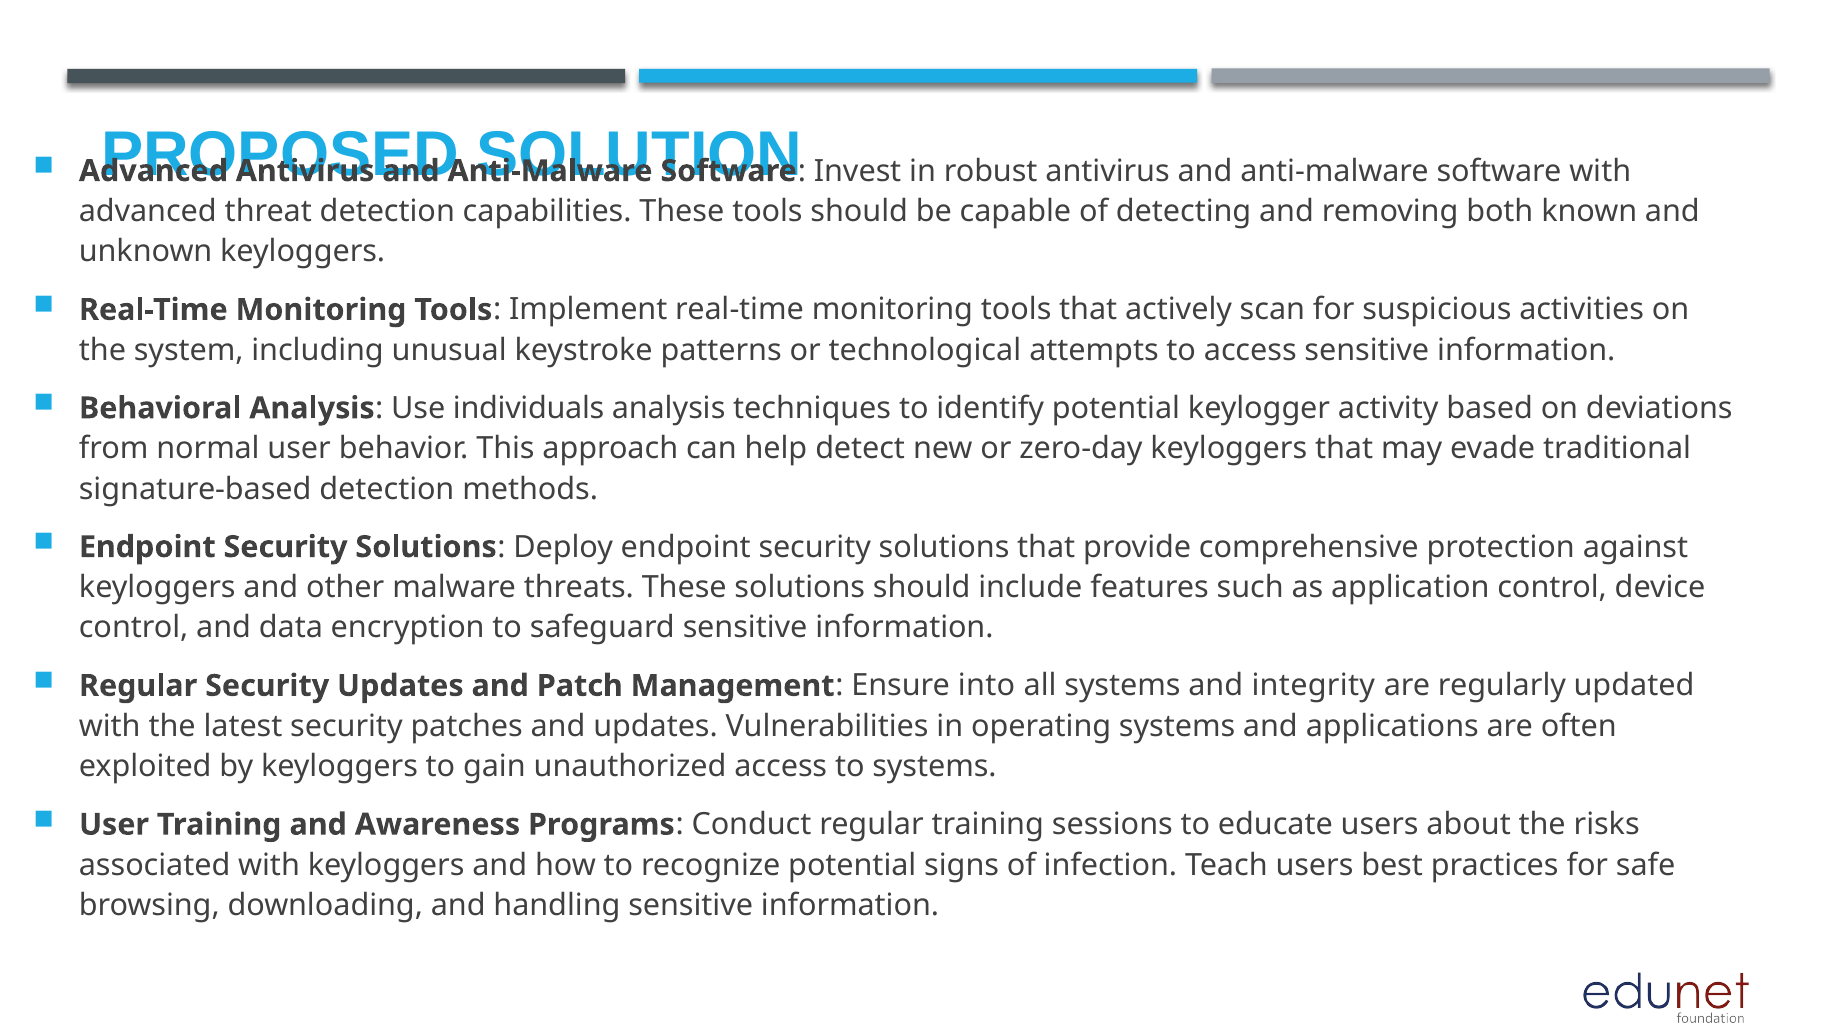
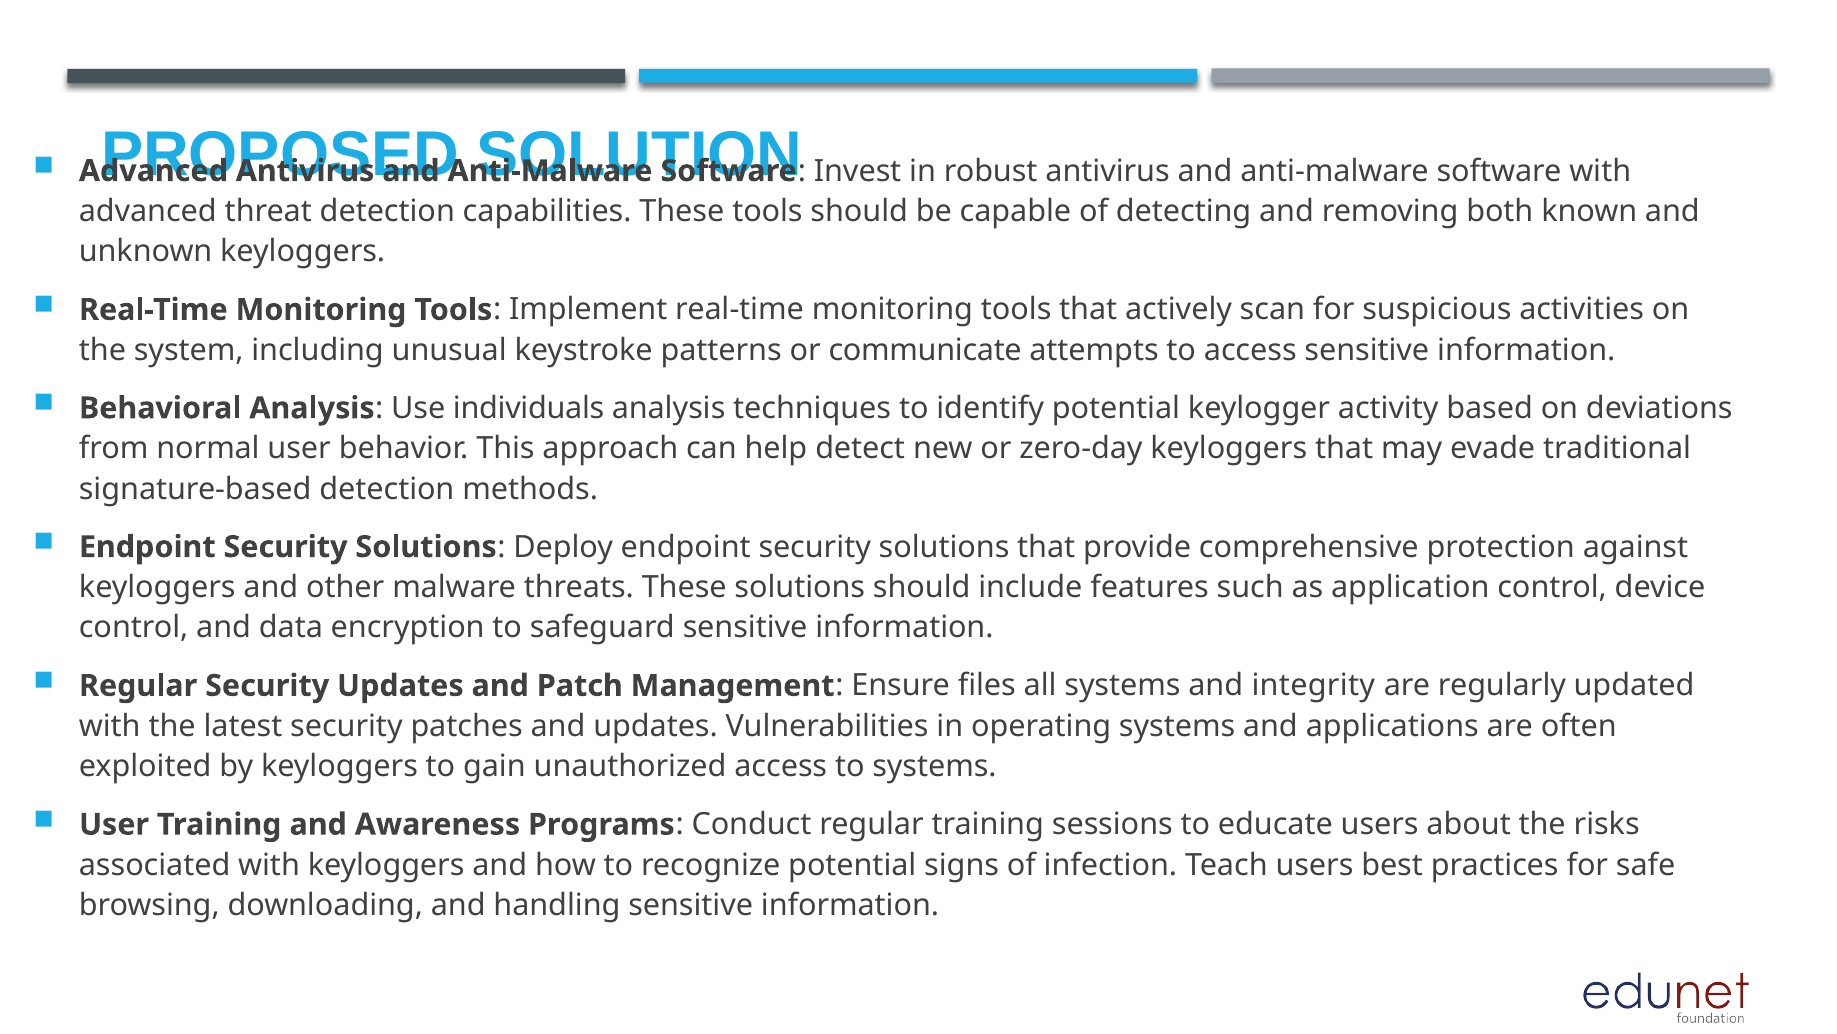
technological: technological -> communicate (925, 350)
into: into -> files (987, 685)
